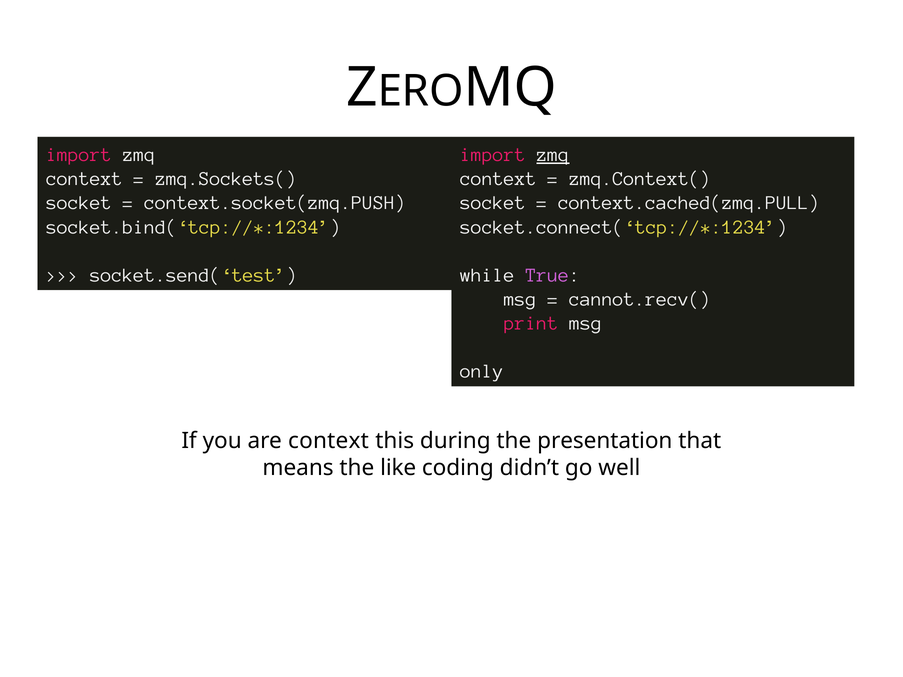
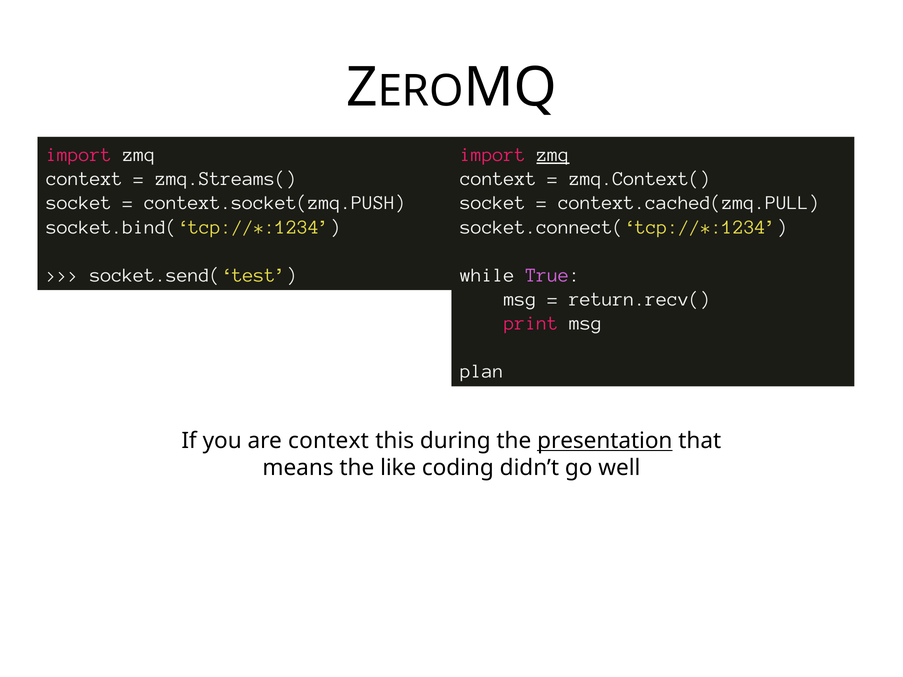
zmq.Sockets(: zmq.Sockets( -> zmq.Streams( (226, 179)
cannot.recv(: cannot.recv( -> return.recv( (640, 299)
only: only -> plan (482, 371)
presentation underline: none -> present (605, 441)
